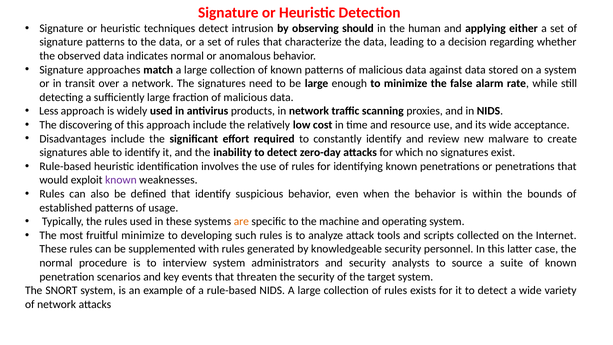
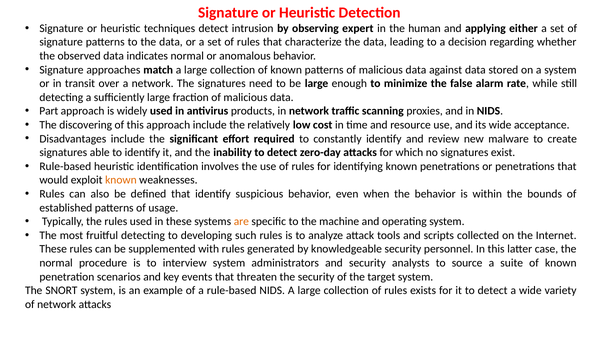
should: should -> expert (358, 28)
Less: Less -> Part (49, 111)
known colour: purple -> orange (121, 180)
fruitful minimize: minimize -> detecting (143, 235)
